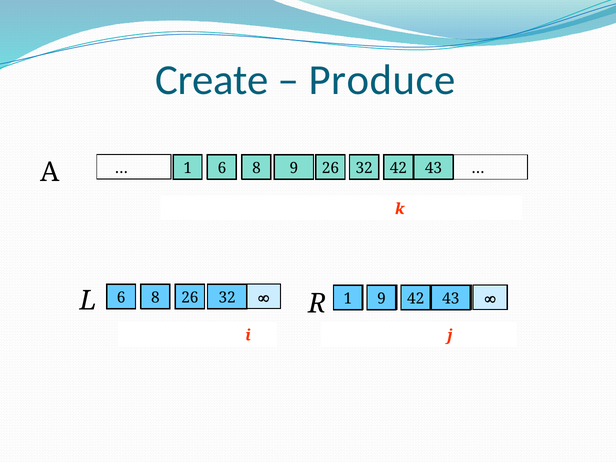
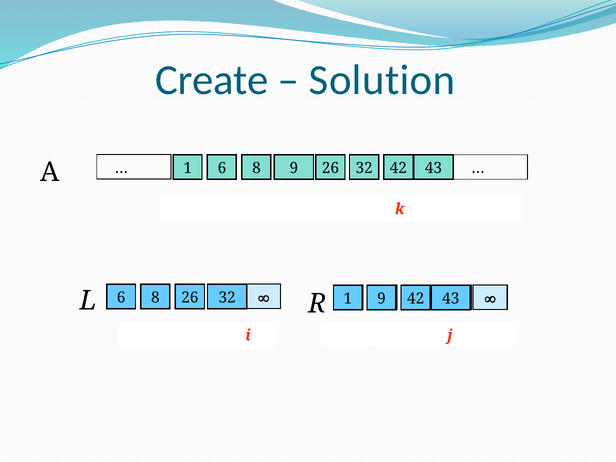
Produce: Produce -> Solution (382, 80)
